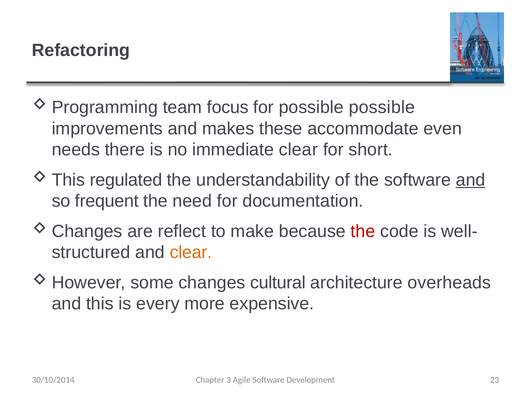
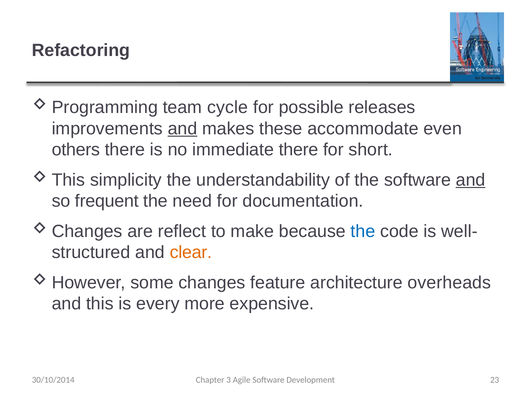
focus: focus -> cycle (228, 107)
possible possible: possible -> releases (382, 107)
and underline: none -> present (182, 129)
needs: needs -> others (76, 150)
immediate clear: clear -> there (299, 150)
regulated: regulated -> simplicity (126, 180)
the colour: red -> blue (363, 231)
cultural: cultural -> feature (278, 283)
